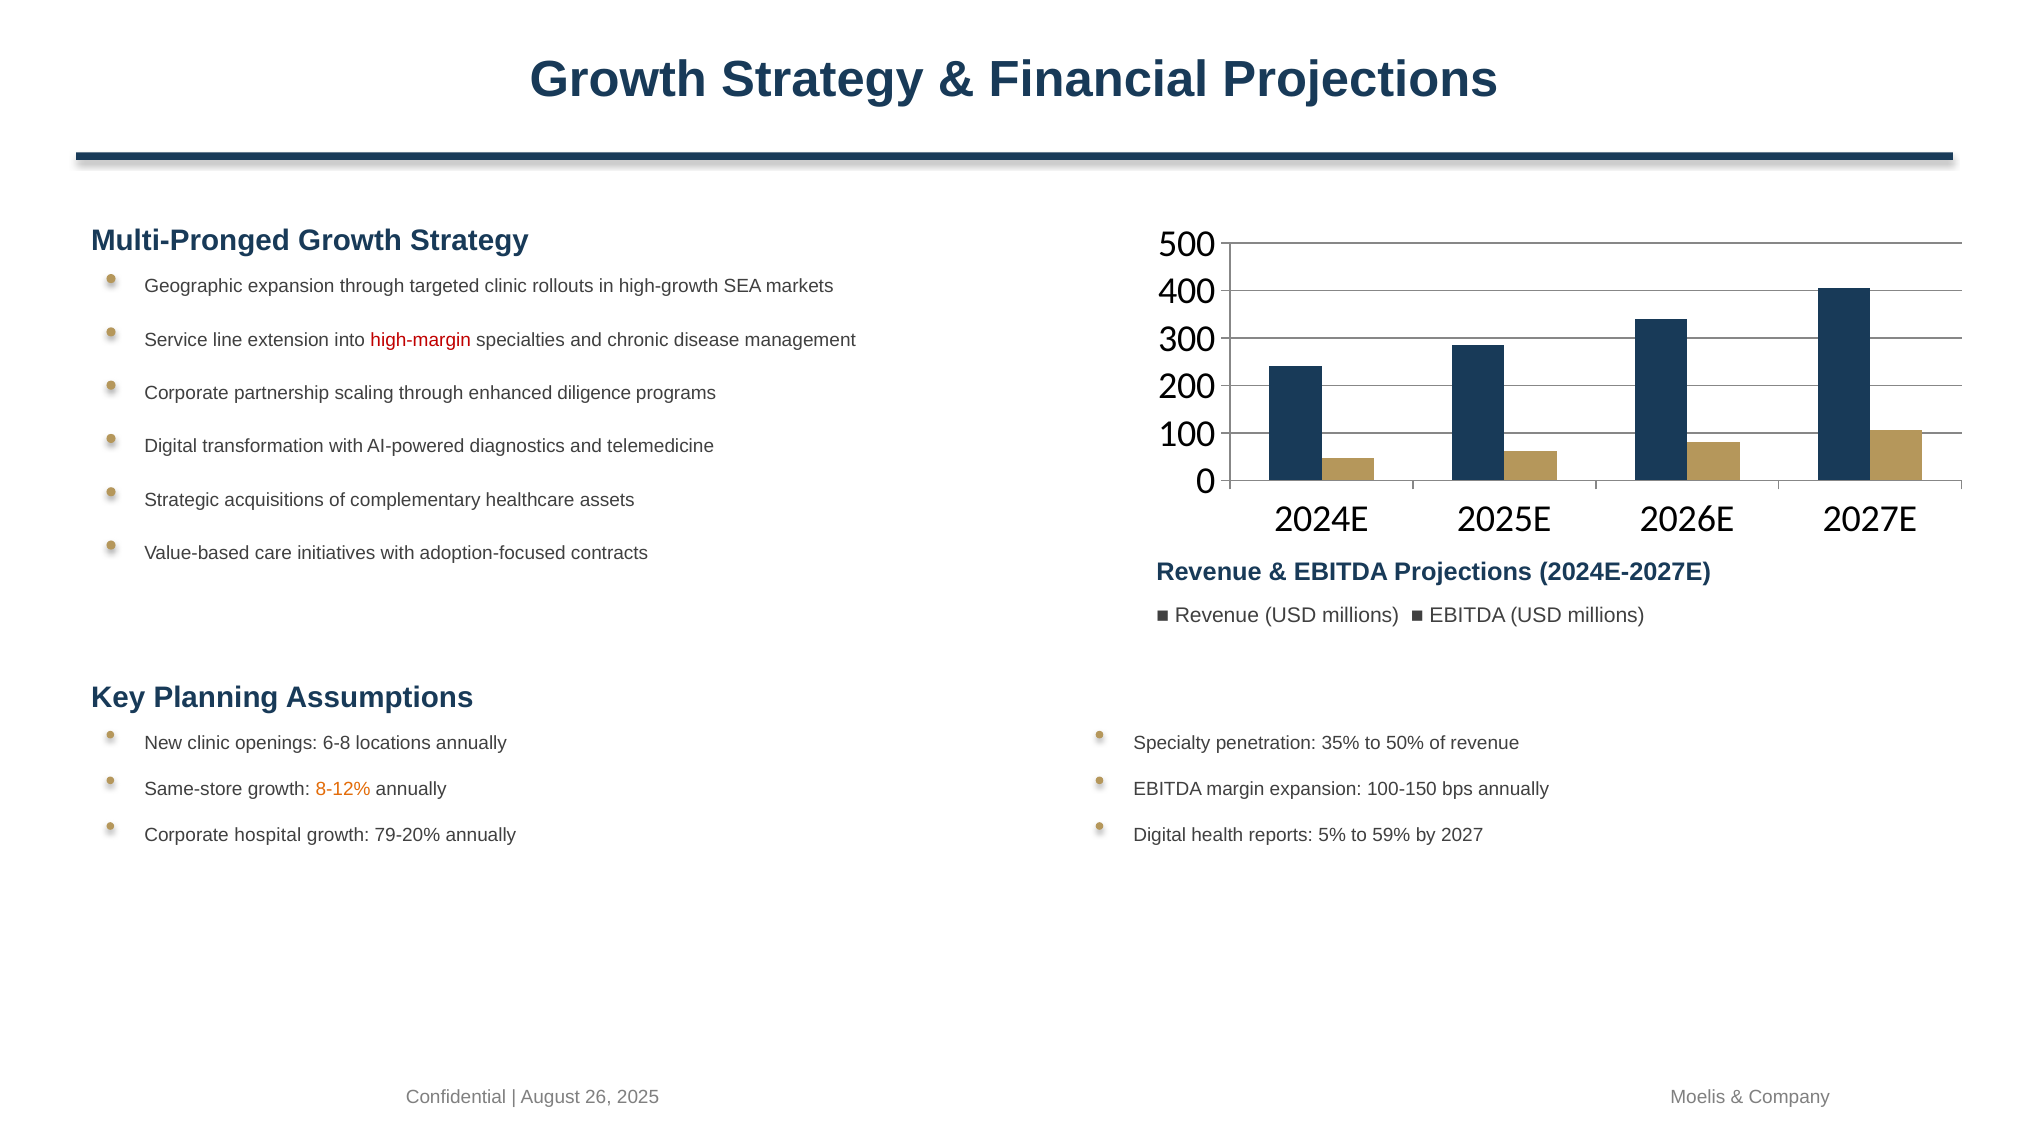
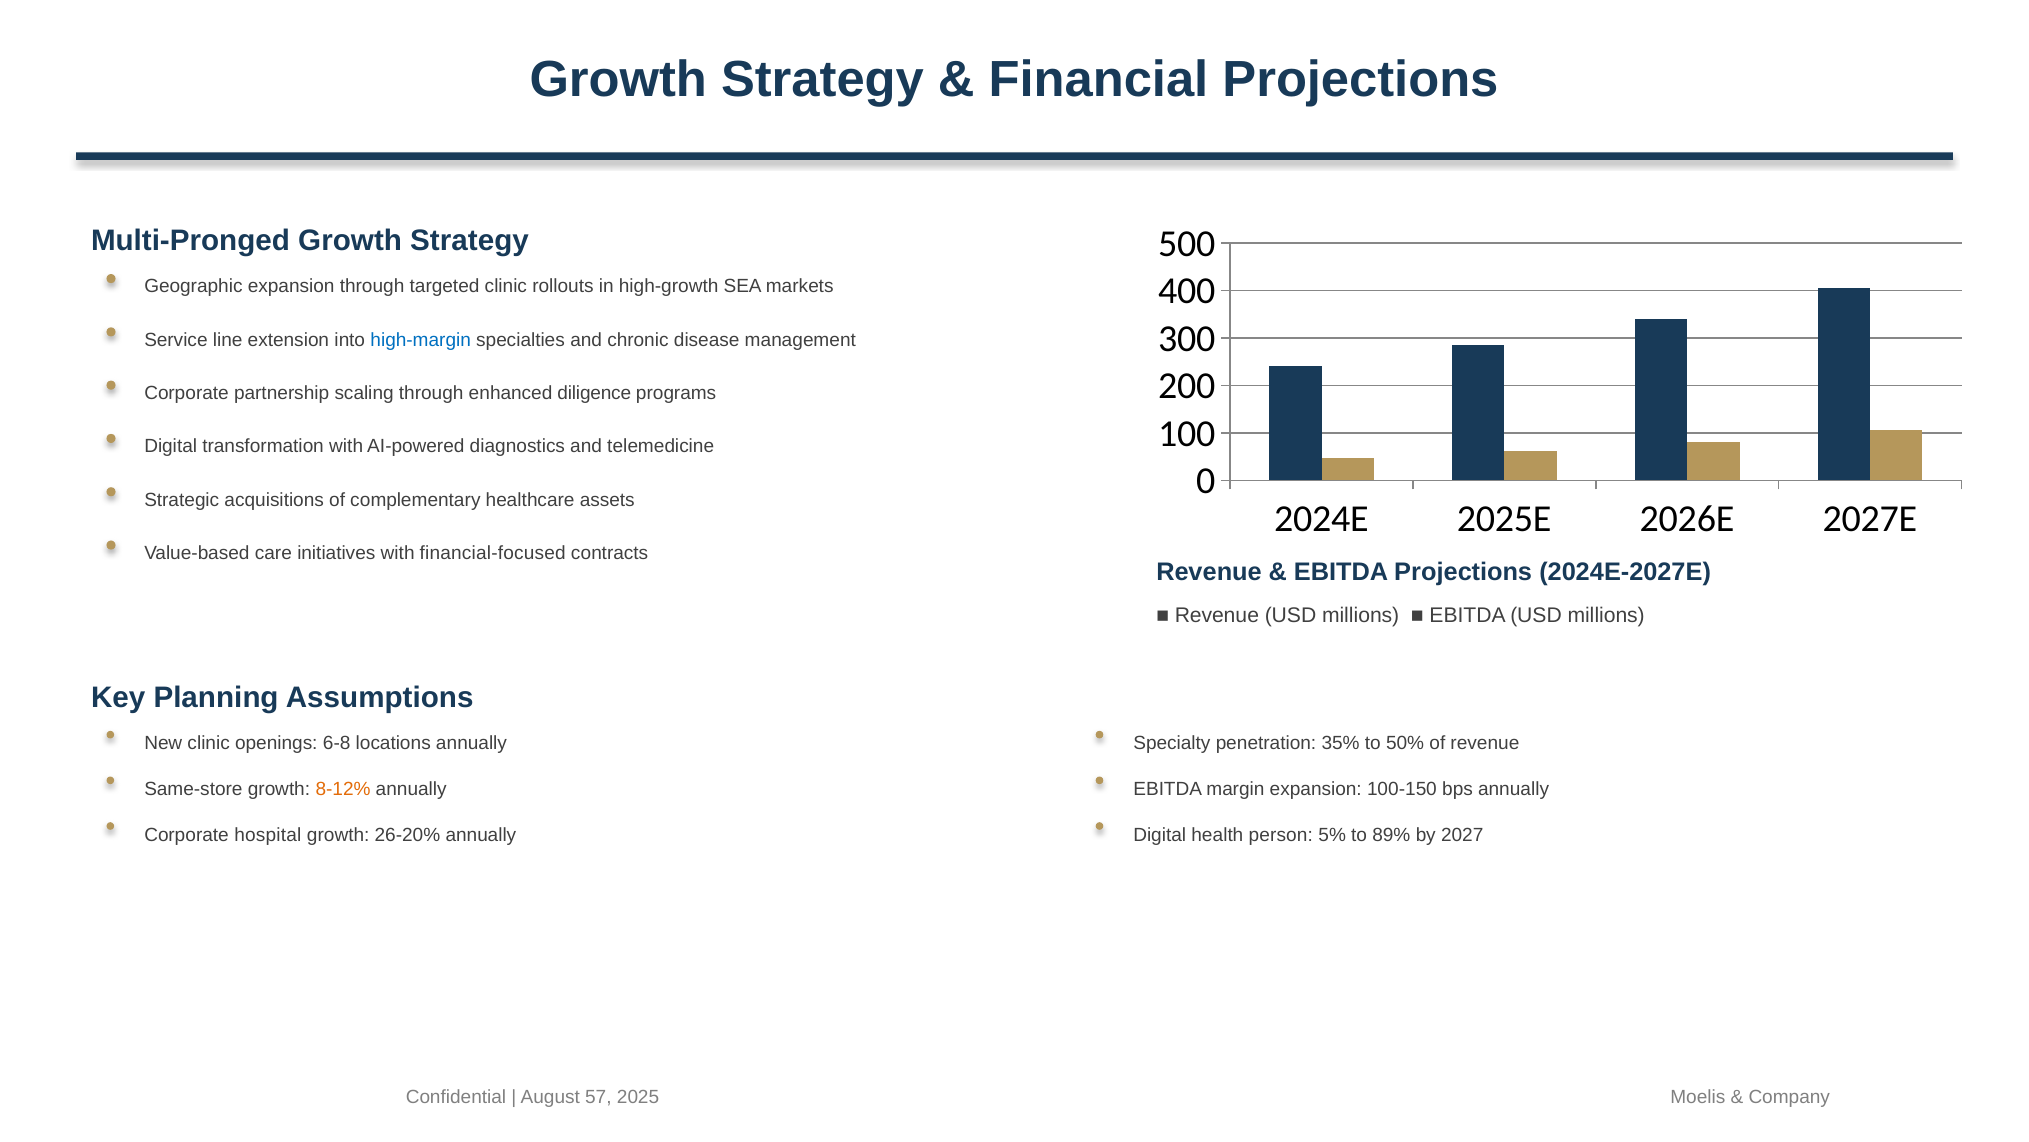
high-margin colour: red -> blue (421, 340)
adoption-focused: adoption-focused -> financial-focused (493, 553)
79-20%: 79-20% -> 26-20% (407, 834)
reports: reports -> person (1281, 834)
59%: 59% -> 89% (1391, 834)
26: 26 -> 57 (598, 1097)
